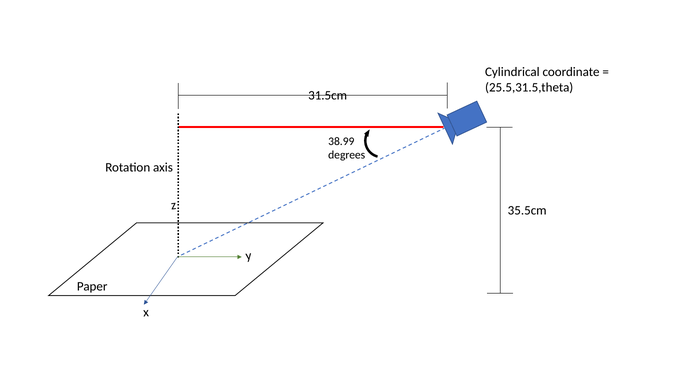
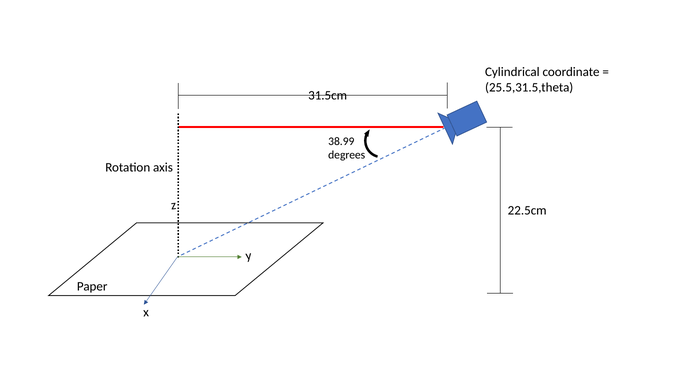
35.5cm: 35.5cm -> 22.5cm (527, 210)
